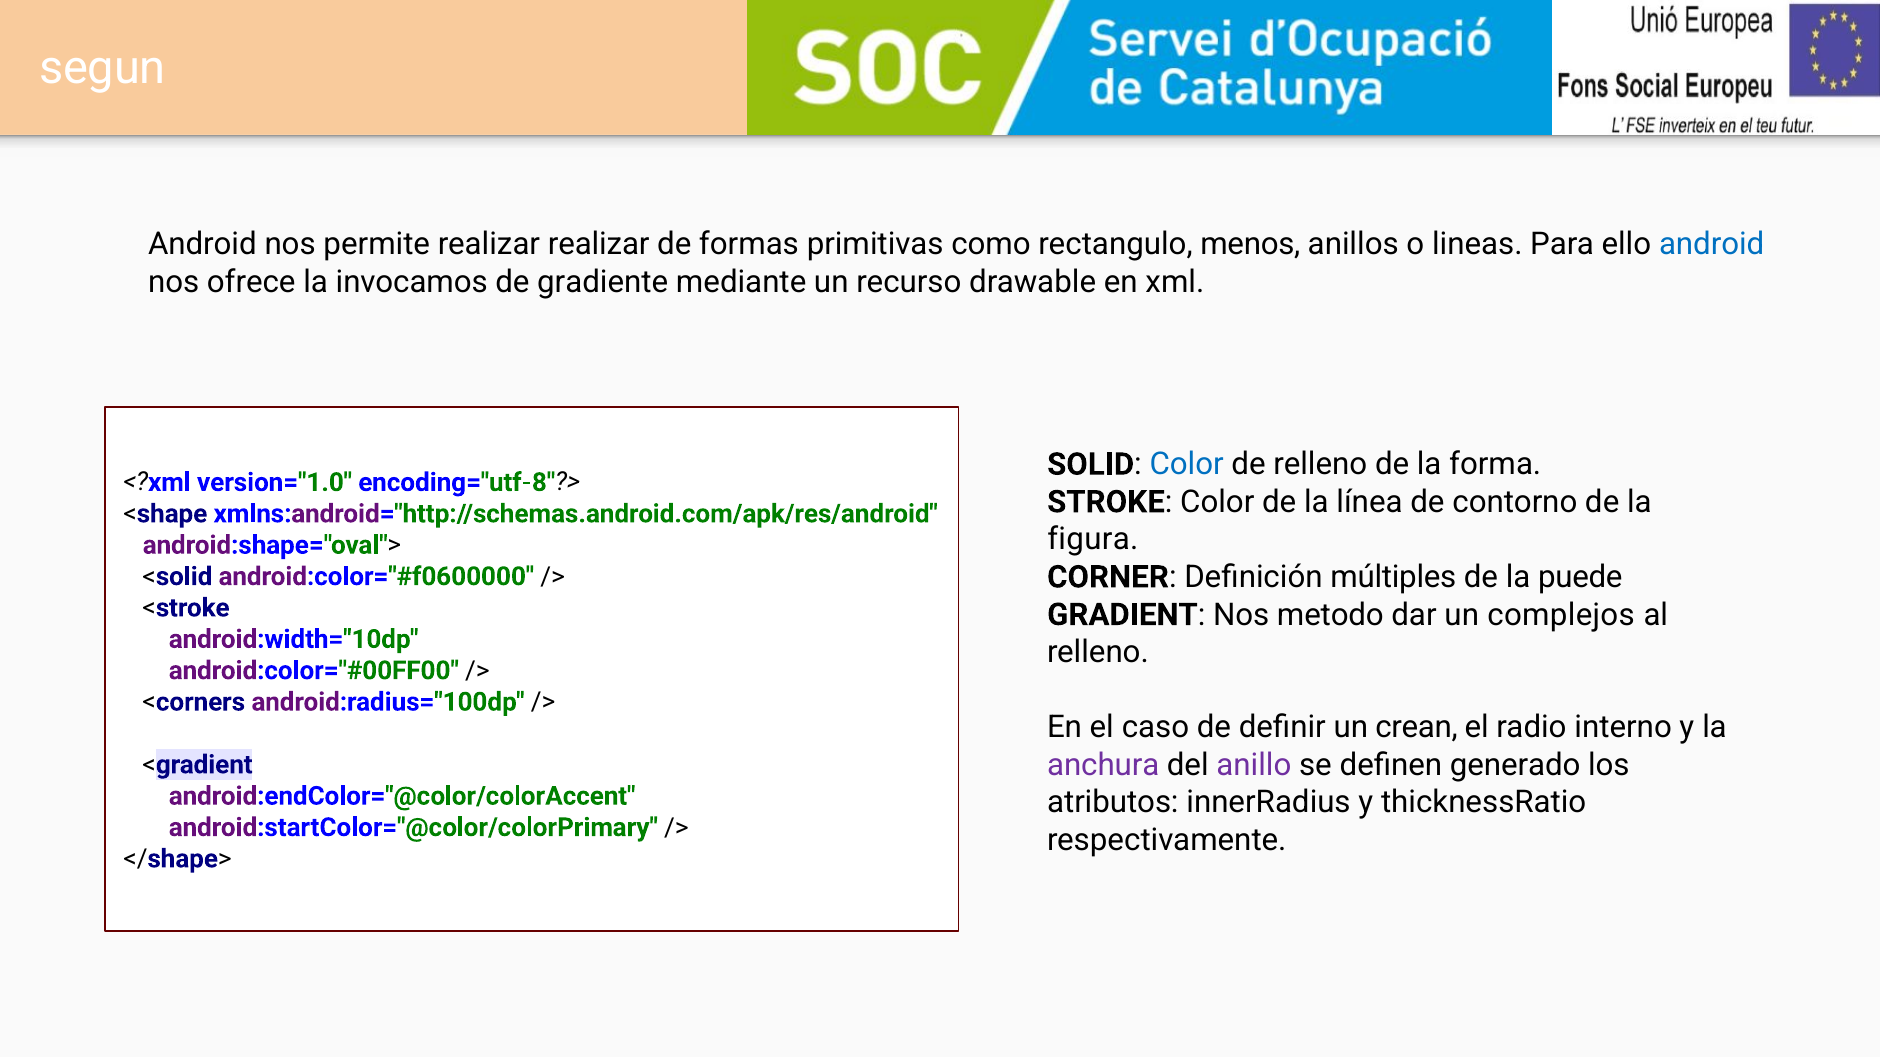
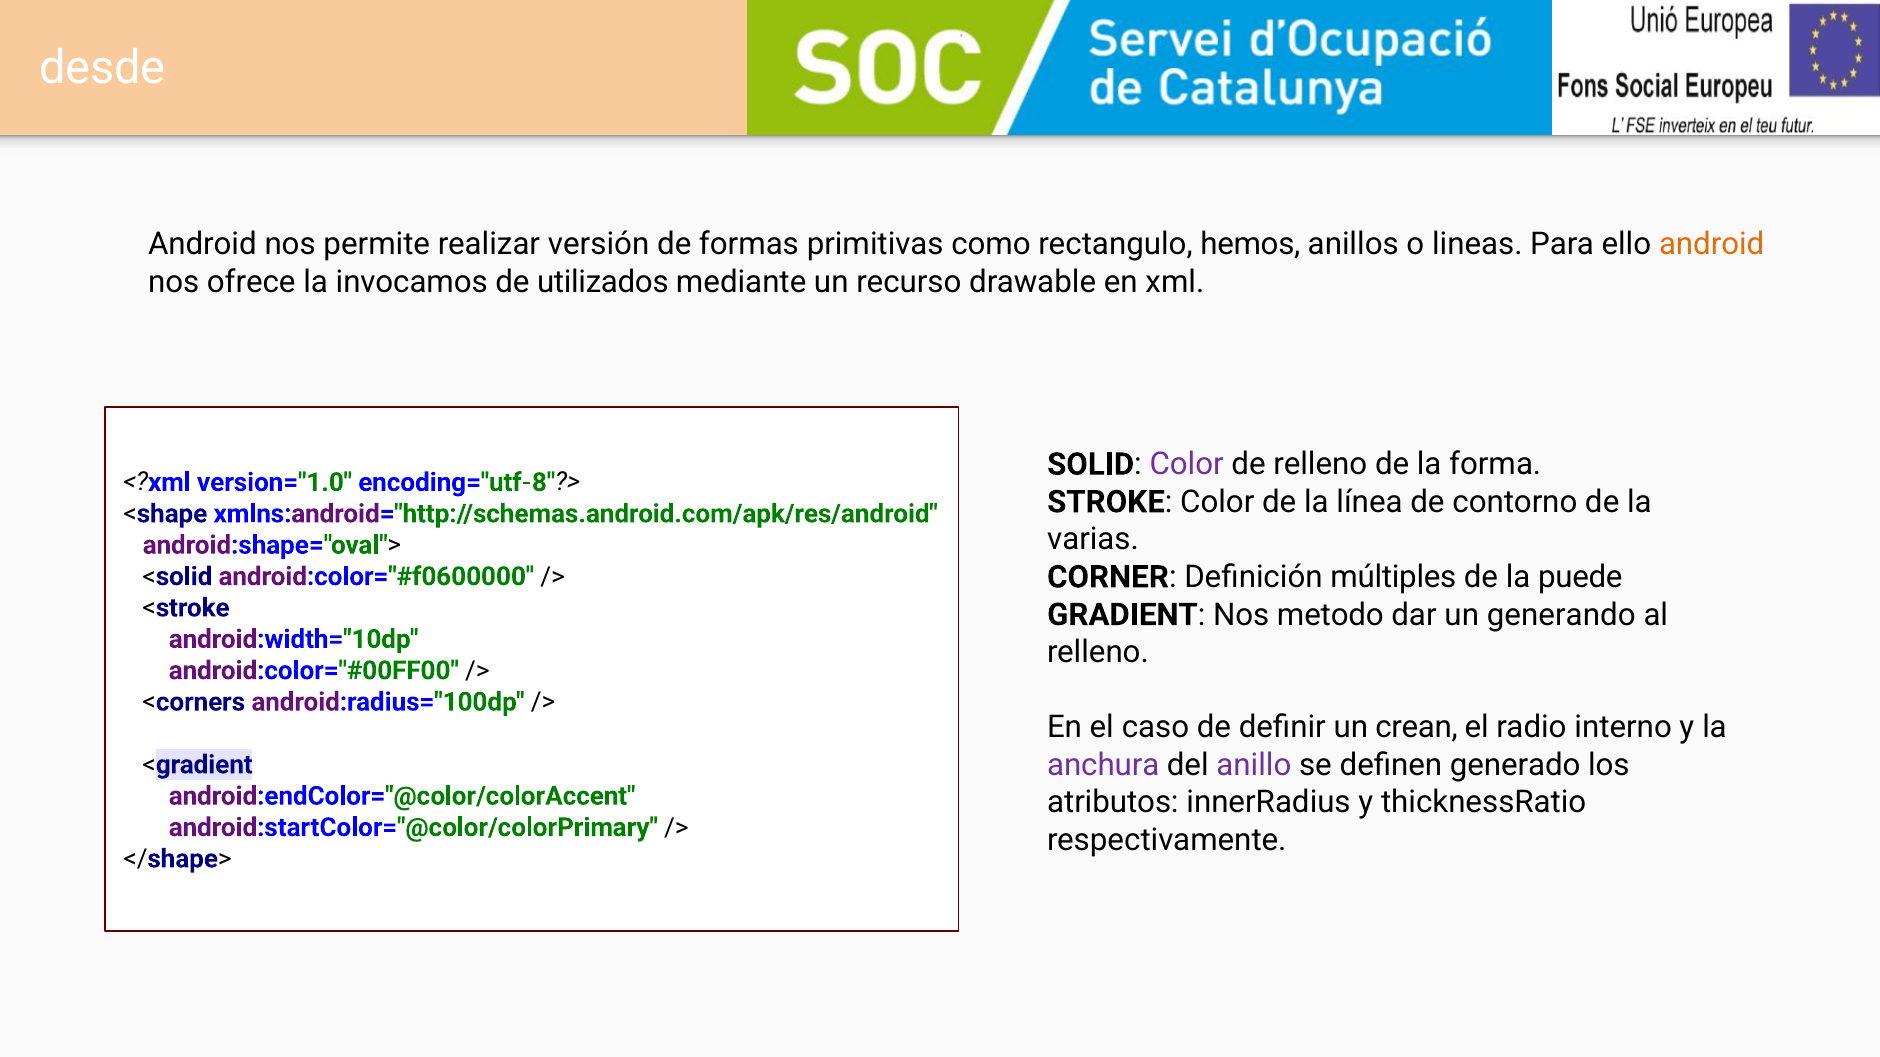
segun: segun -> desde (102, 68)
realizar realizar: realizar -> versión (599, 244)
menos: menos -> hemos (1250, 244)
android colour: blue -> orange (1712, 244)
gradiente: gradiente -> utilizados (603, 282)
Color colour: blue -> purple (1187, 465)
figura: figura -> varias (1093, 540)
complejos: complejos -> generando (1561, 615)
